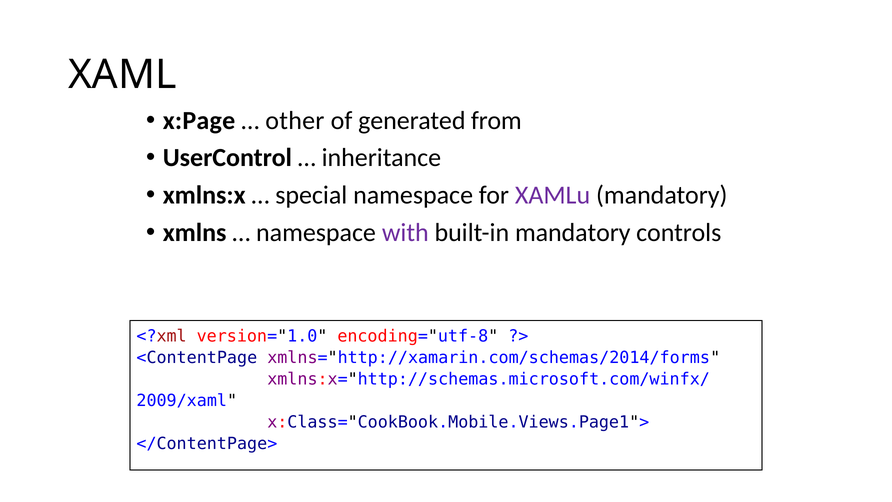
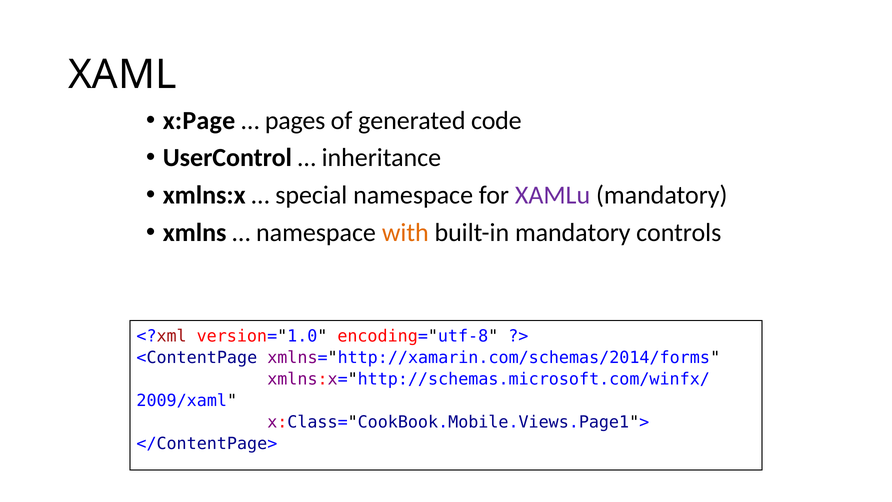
other: other -> pages (295, 120)
from: from -> code (496, 120)
with colour: purple -> orange (405, 233)
